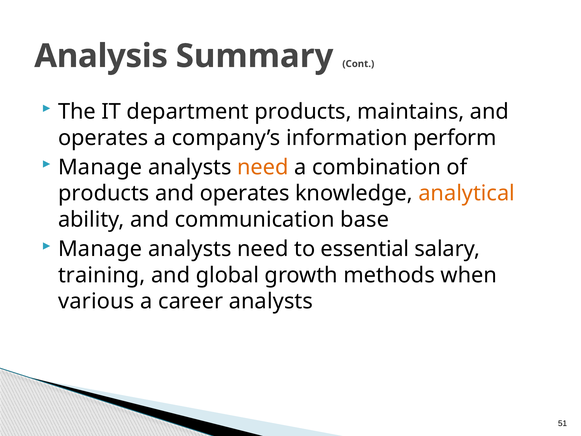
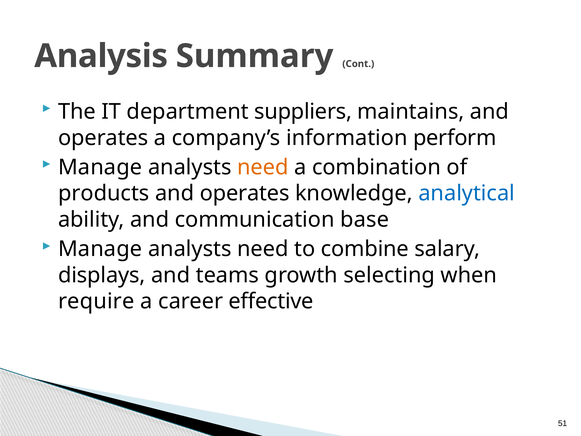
department products: products -> suppliers (303, 112)
analytical colour: orange -> blue (467, 193)
essential: essential -> combine (365, 249)
training: training -> displays (102, 275)
global: global -> teams (227, 275)
methods: methods -> selecting (389, 275)
various: various -> require (96, 301)
career analysts: analysts -> effective (271, 301)
